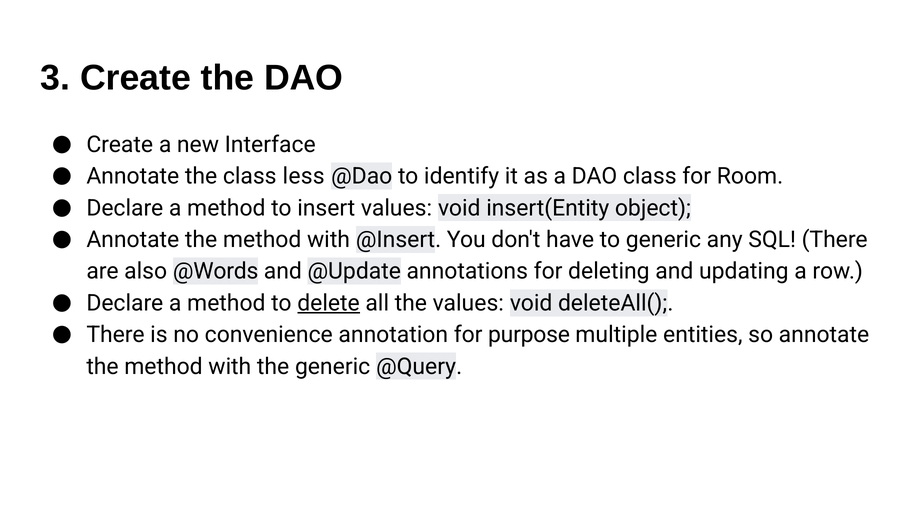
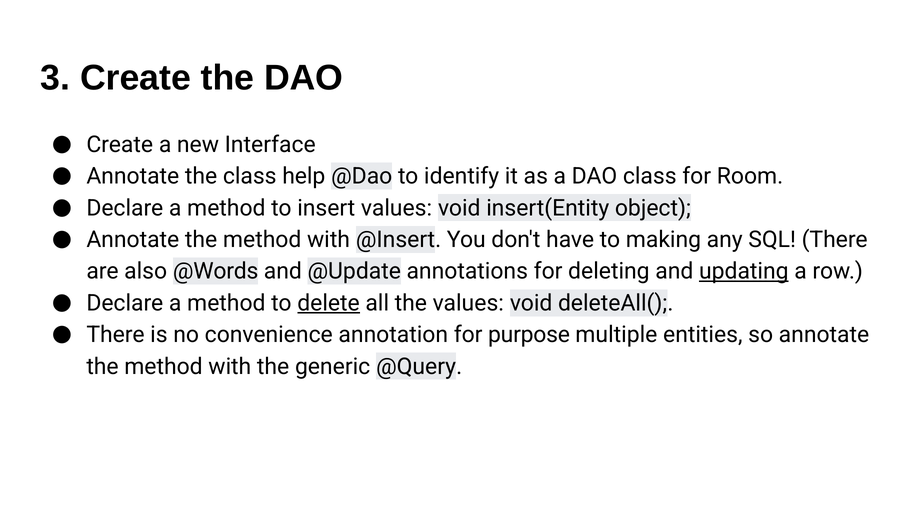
less: less -> help (304, 176)
to generic: generic -> making (663, 239)
updating underline: none -> present (744, 271)
